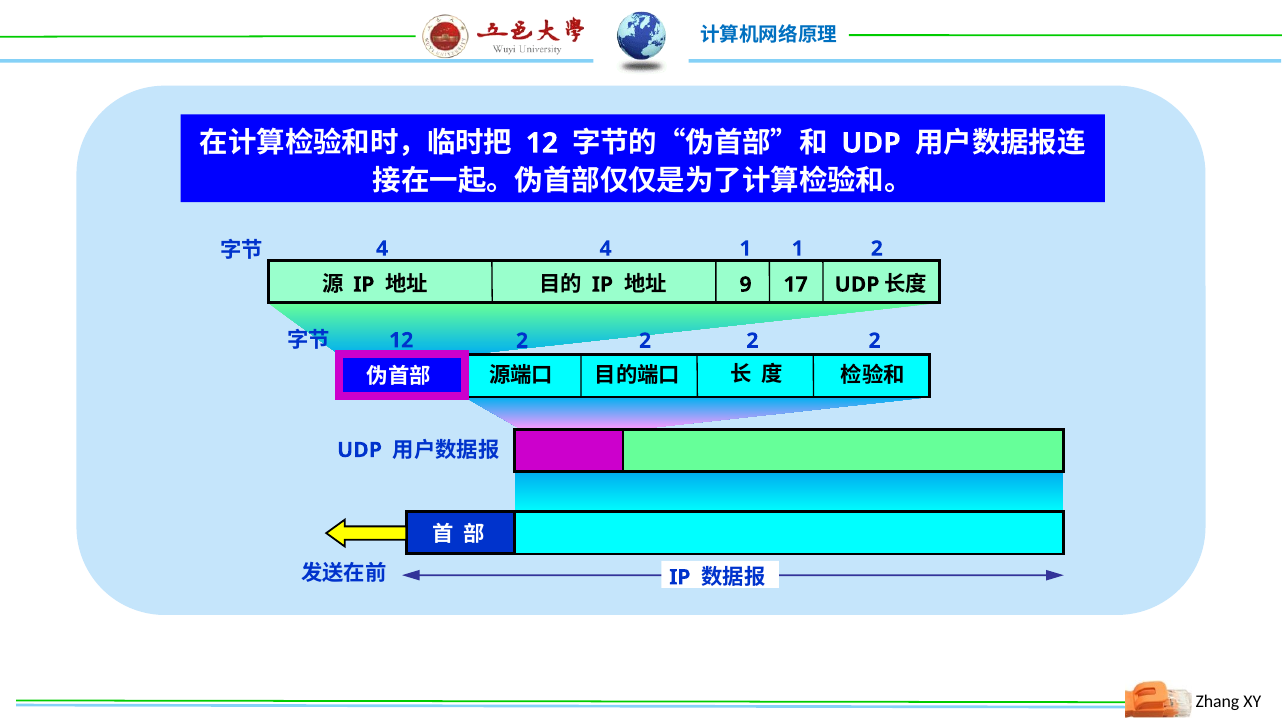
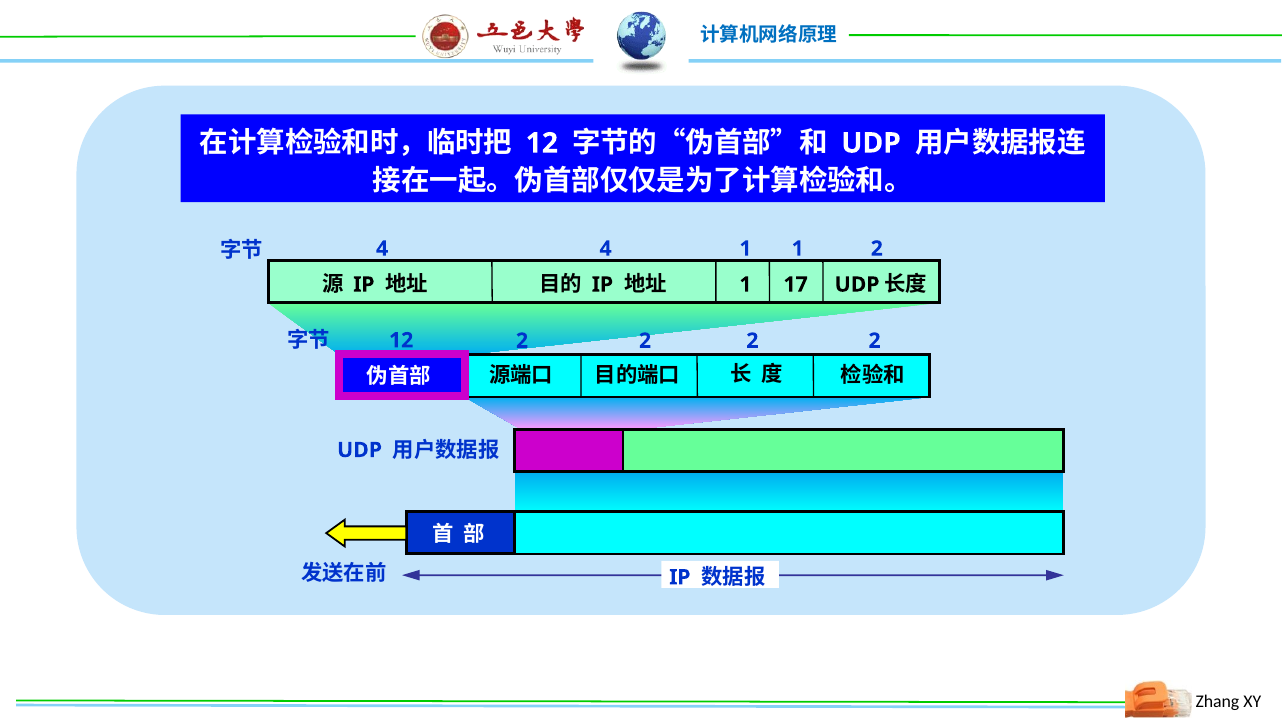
9: 9 -> 1 (746, 285)
